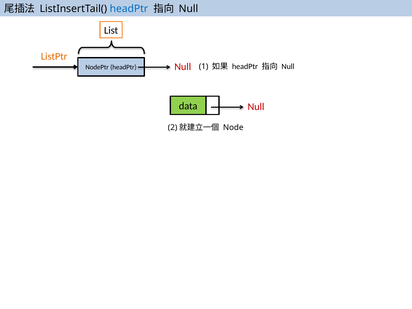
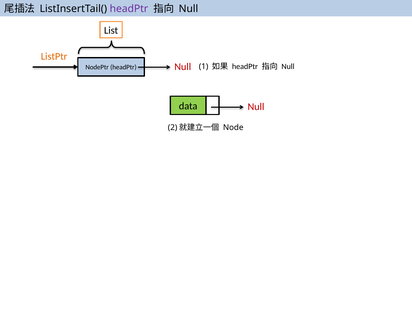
headPtr colour: blue -> purple (129, 9)
